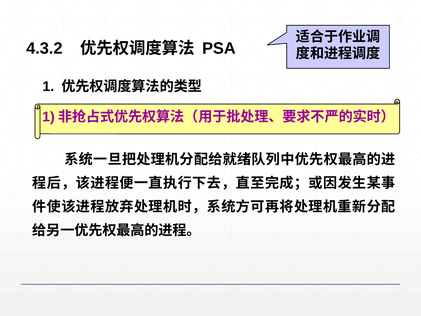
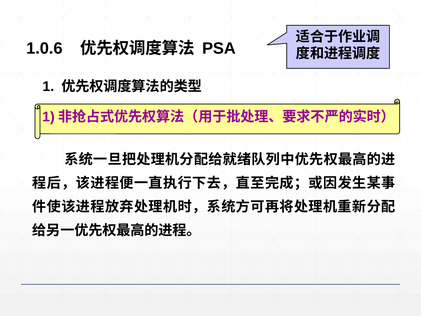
4.3.2: 4.3.2 -> 1.0.6 (44, 48)
